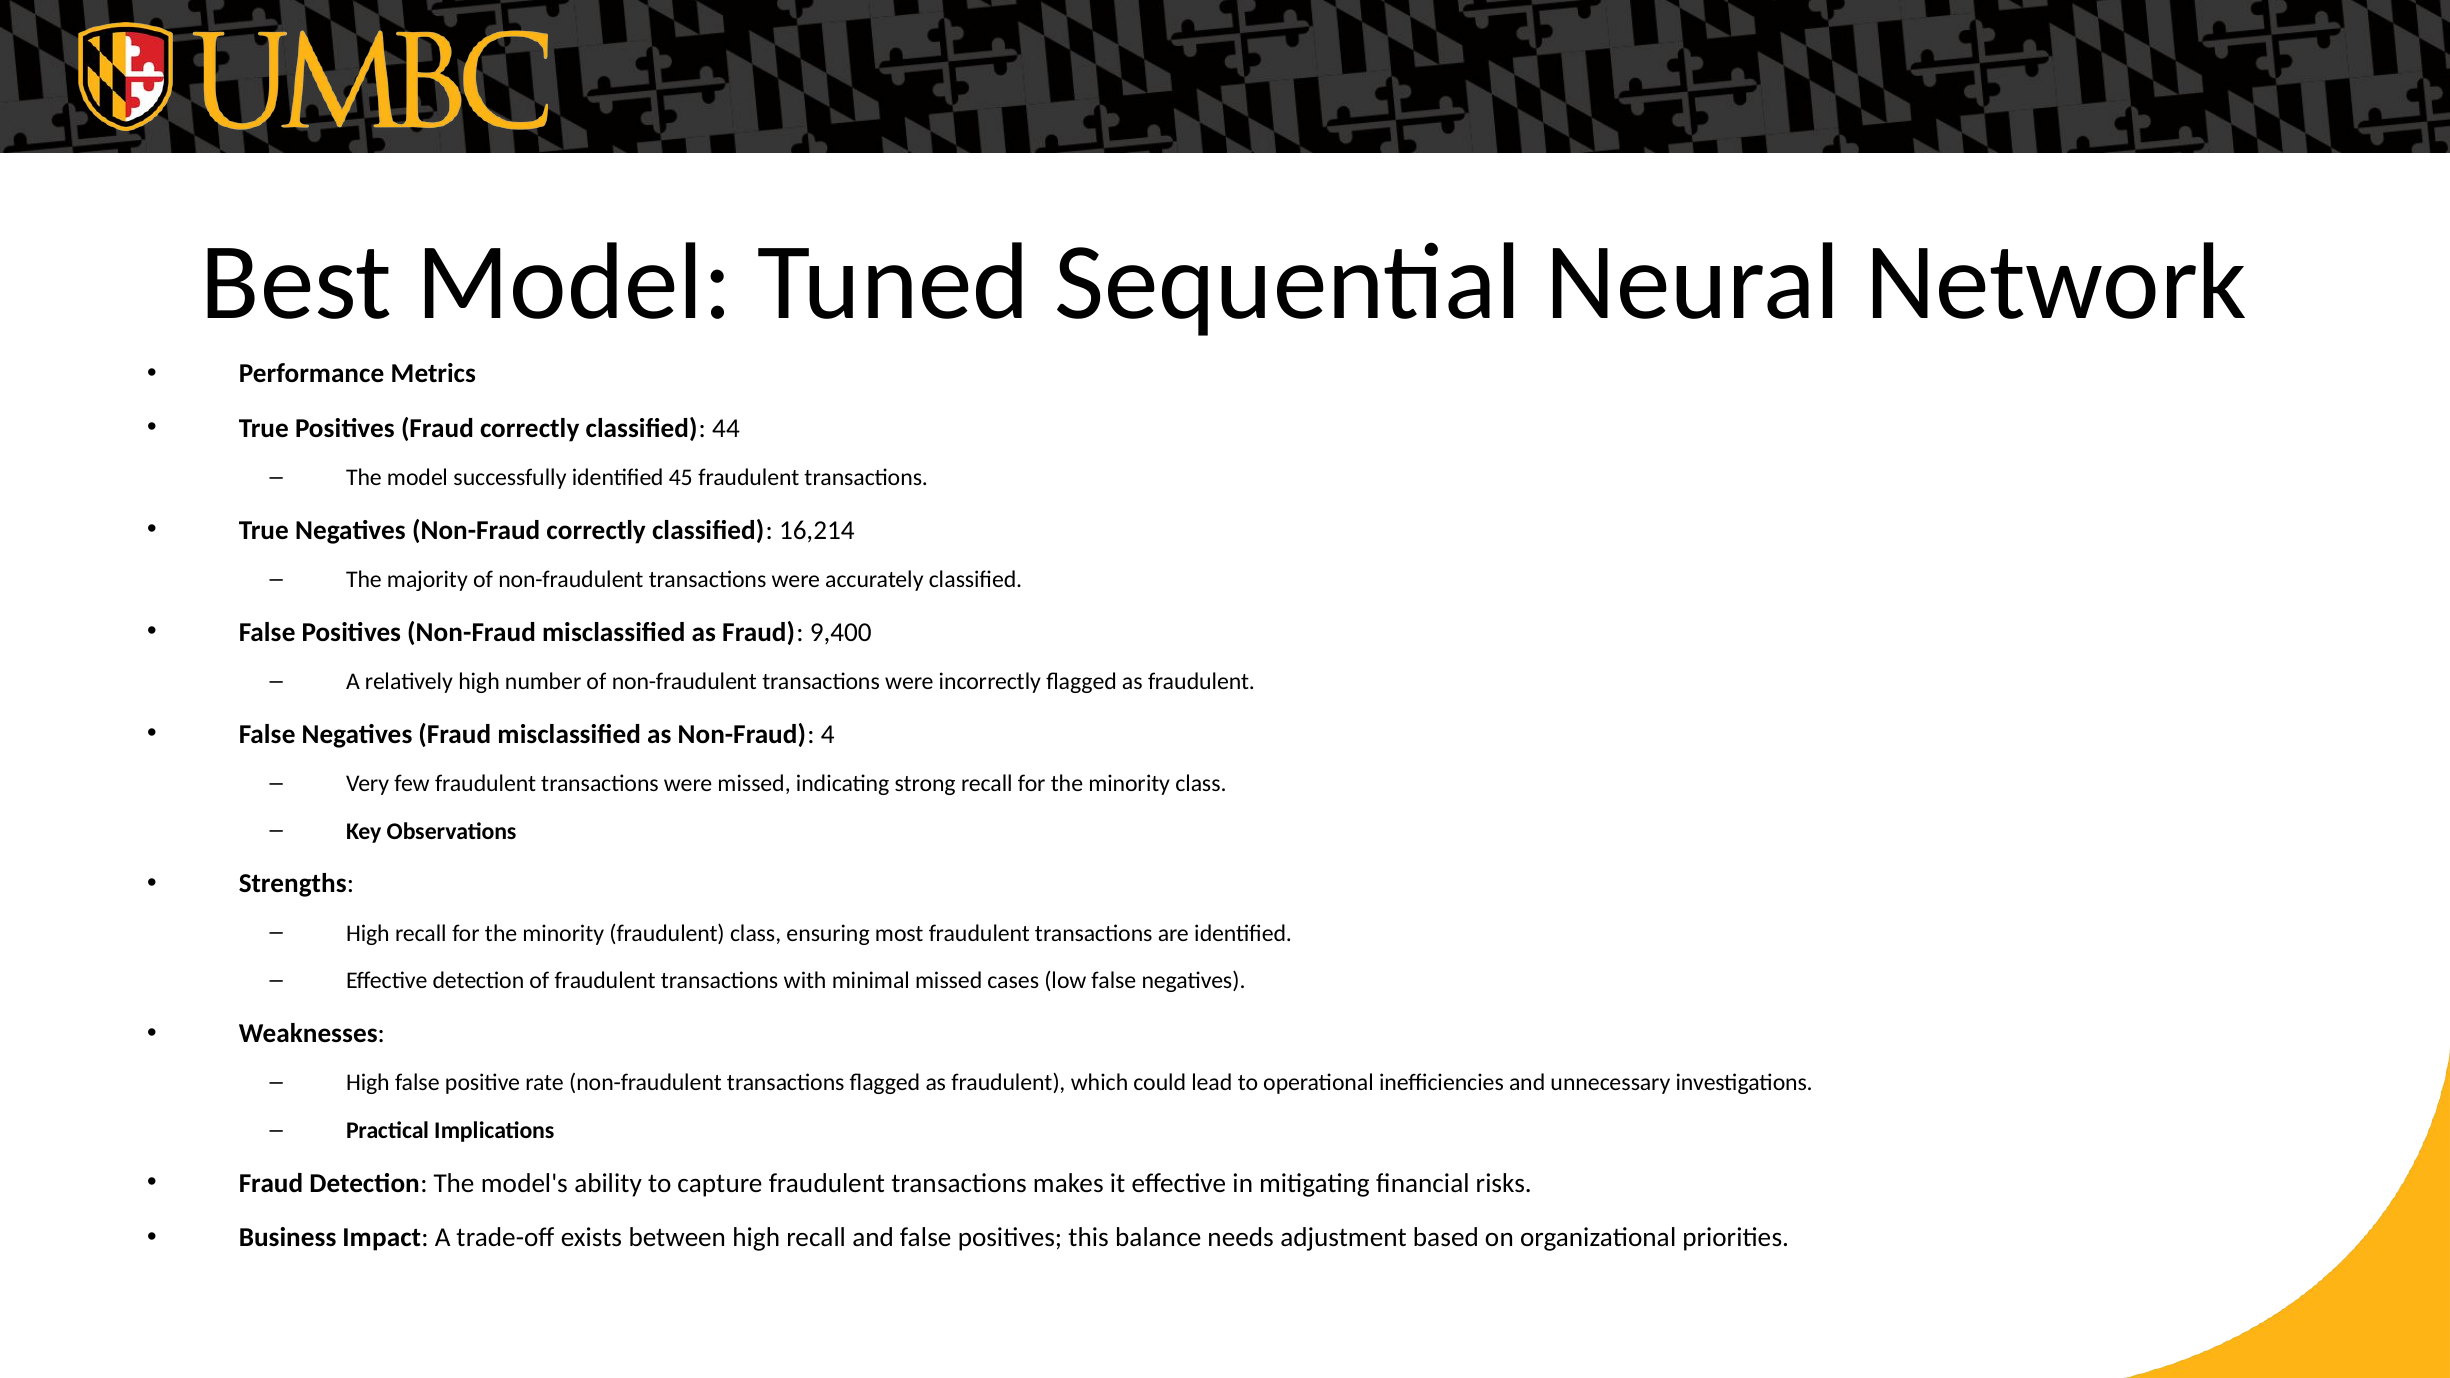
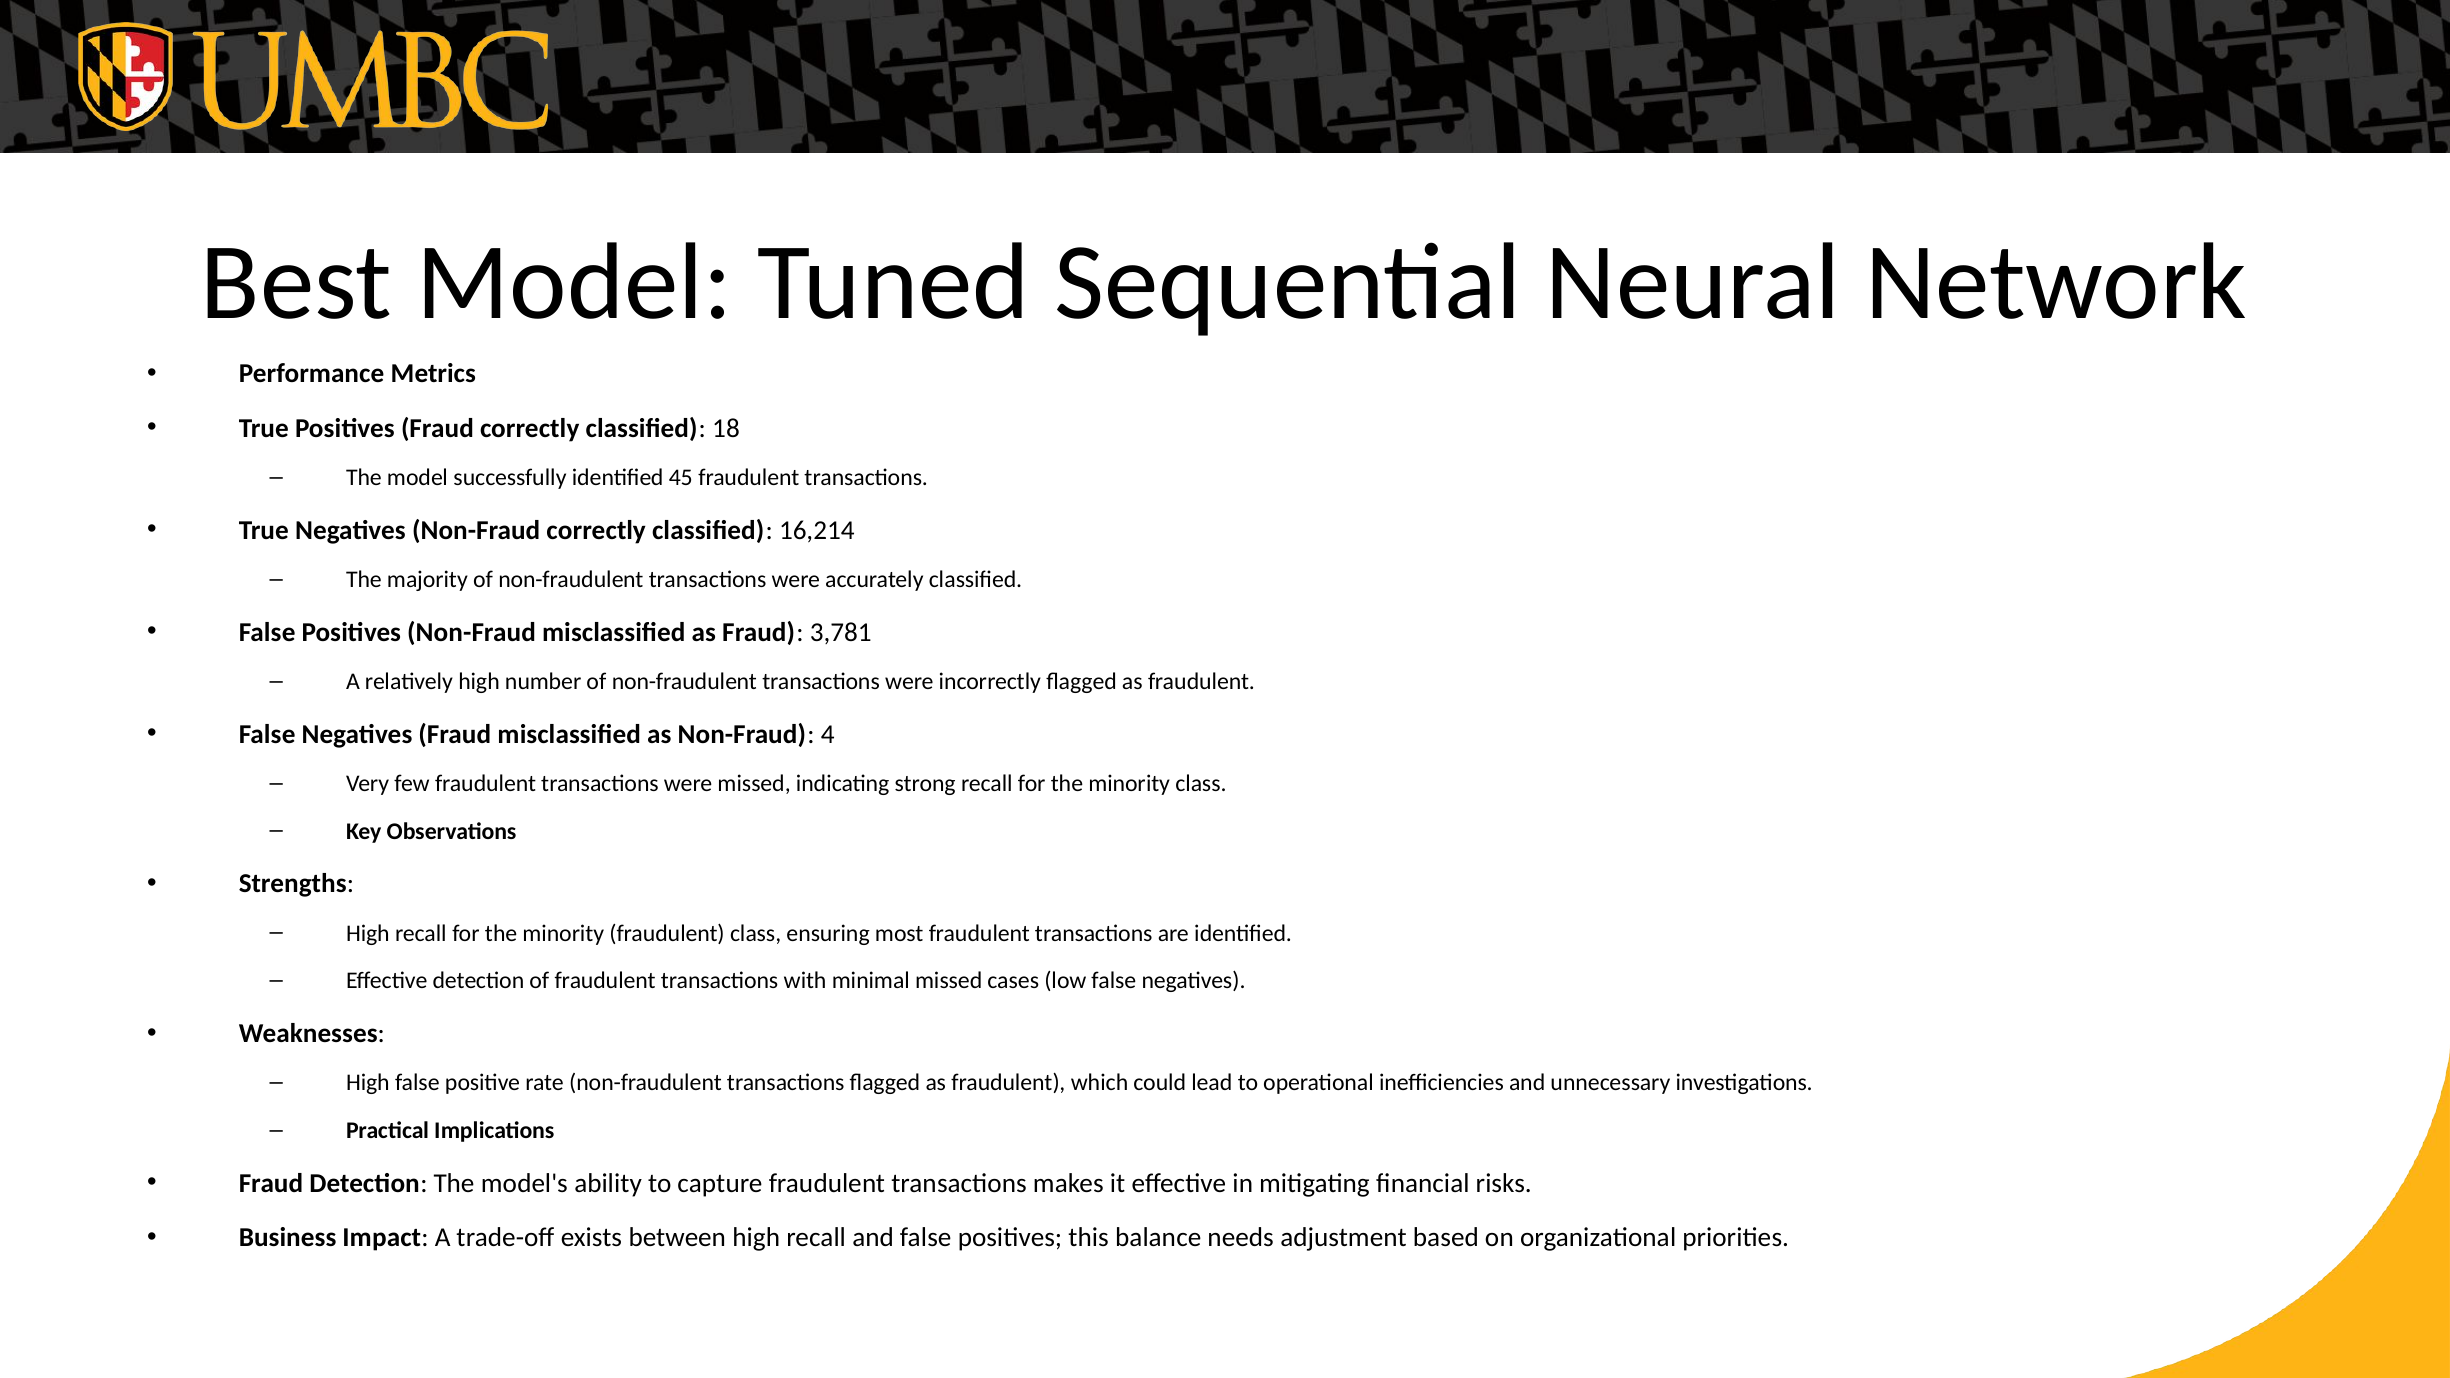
44: 44 -> 18 (726, 428)
9,400: 9,400 -> 3,781 (841, 632)
